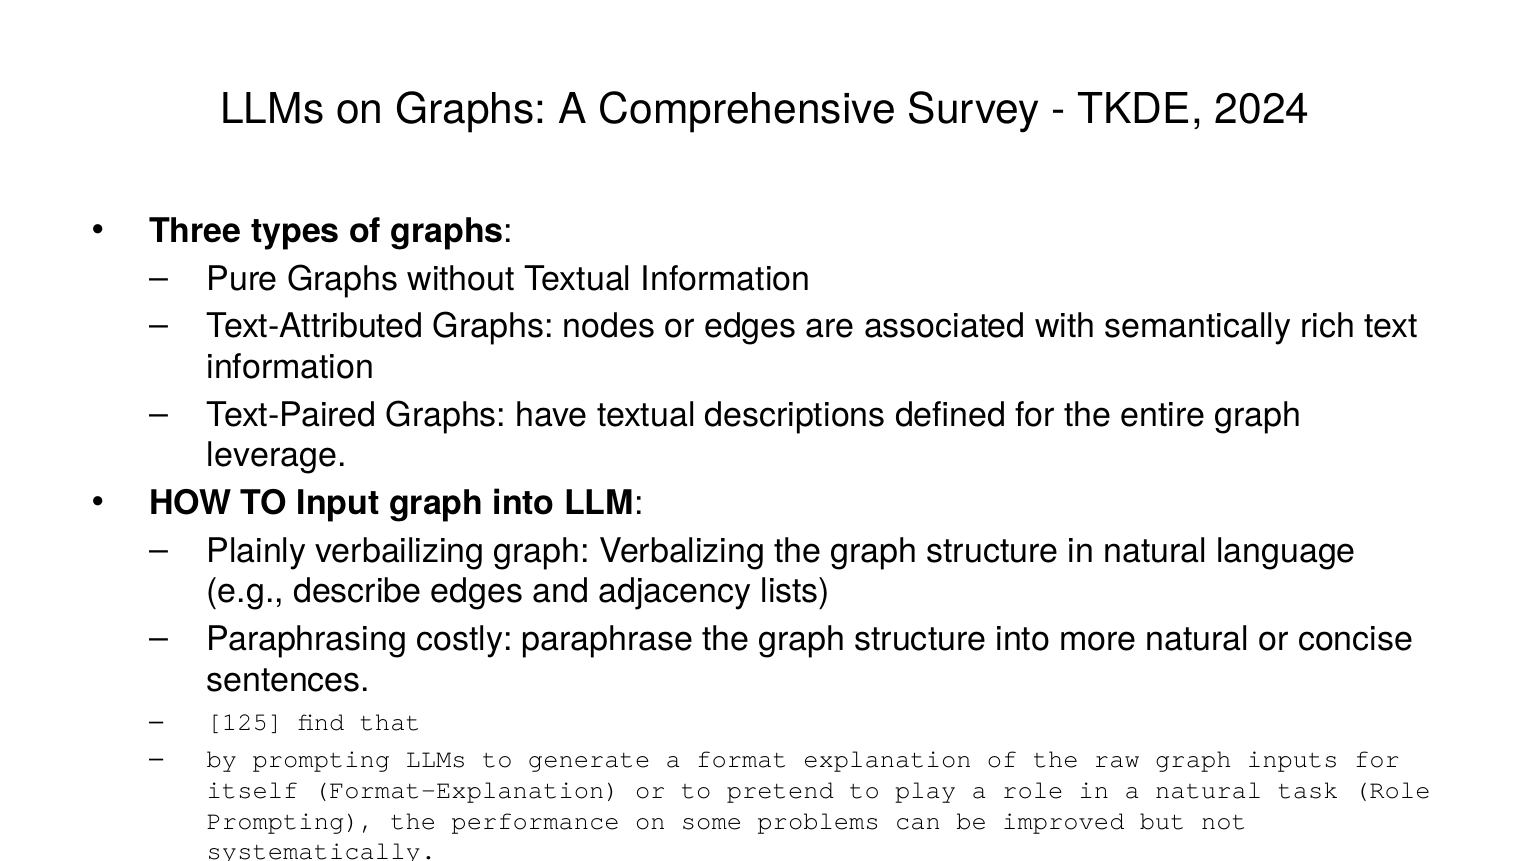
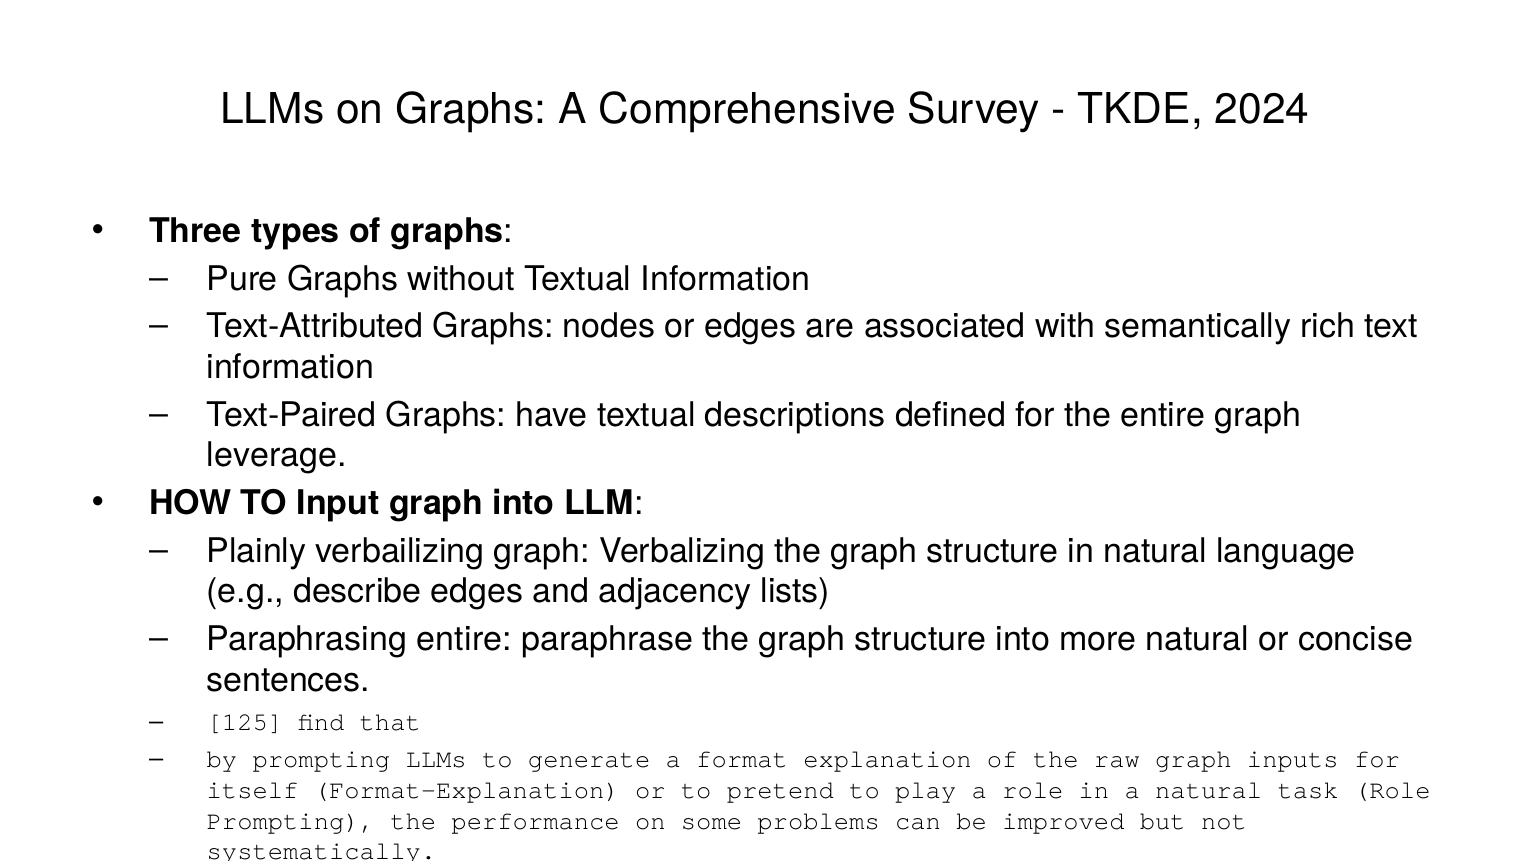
Paraphrasing costly: costly -> entire (464, 640)
